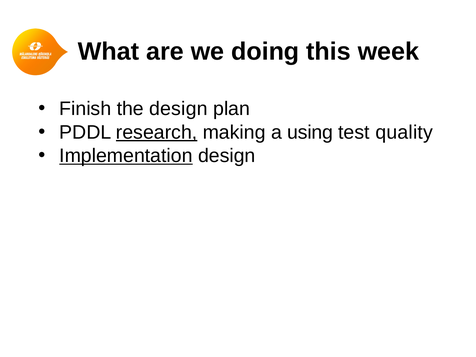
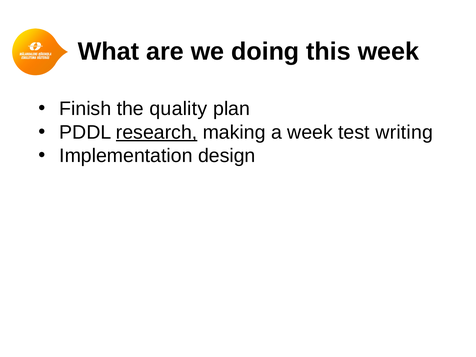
the design: design -> quality (178, 109)
a using: using -> week (310, 132)
quality: quality -> writing (404, 132)
Implementation underline: present -> none (126, 156)
